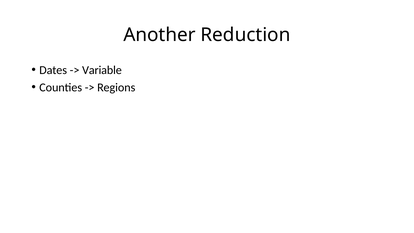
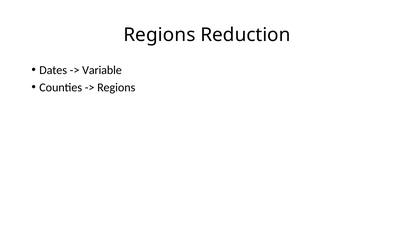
Another: Another -> Regions (159, 35)
